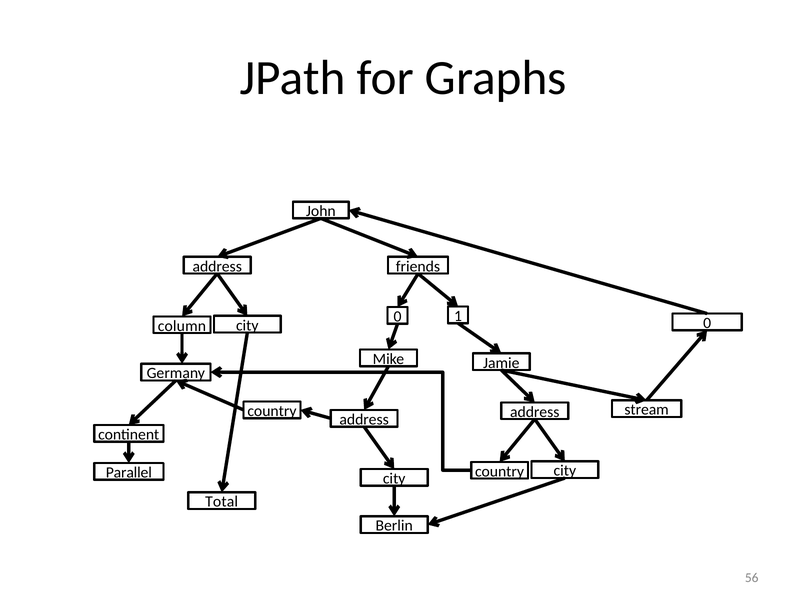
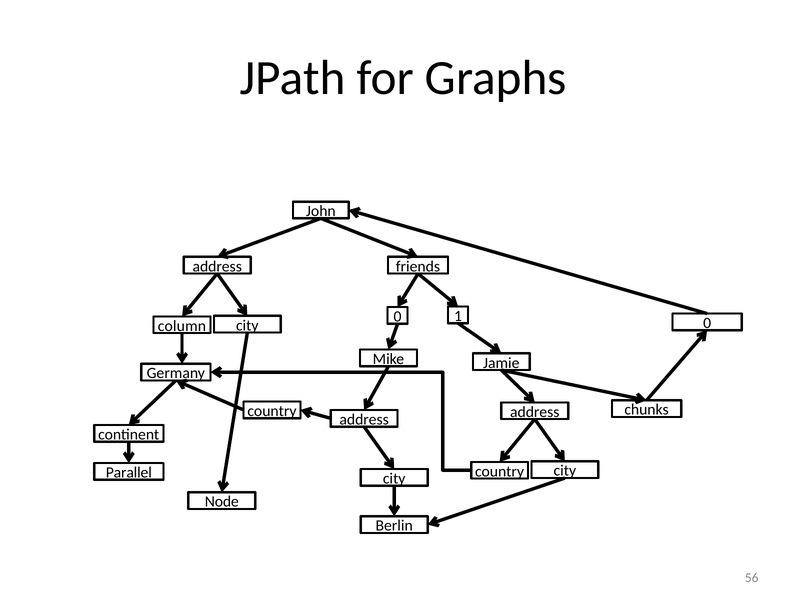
stream: stream -> chunks (647, 410)
Total: Total -> Node (222, 502)
